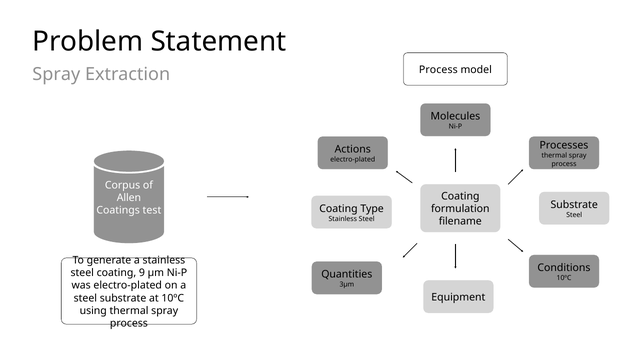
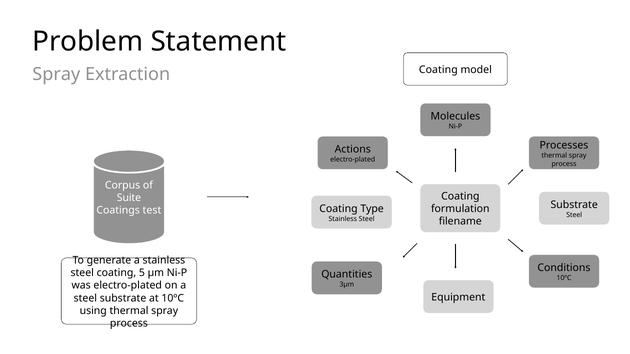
Process: Process -> Coating (438, 70)
Allen: Allen -> Suite (129, 198)
9: 9 -> 5 (142, 273)
